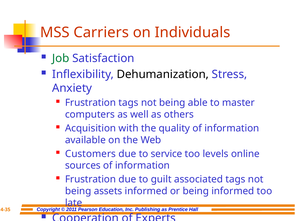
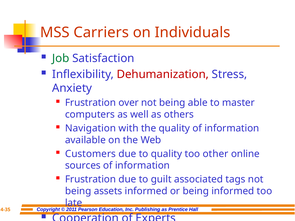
Dehumanization colour: black -> red (163, 74)
Frustration tags: tags -> over (129, 103)
Acquisition: Acquisition -> Navigation (91, 128)
to service: service -> quality (166, 154)
levels: levels -> other (216, 154)
